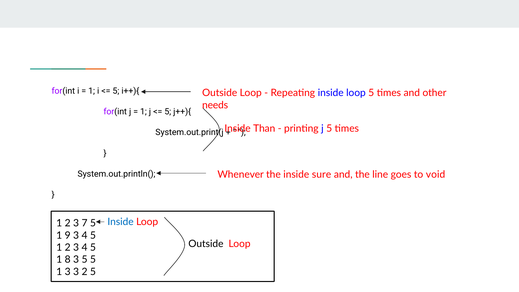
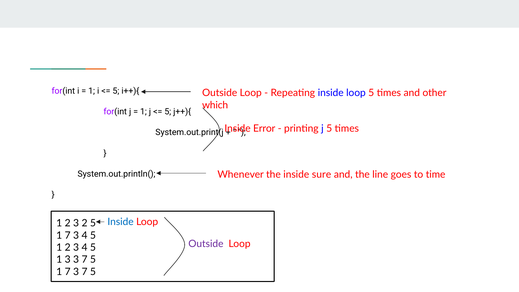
needs: needs -> which (215, 105)
Than: Than -> Error (264, 129)
void: void -> time (436, 174)
3 7: 7 -> 2 (85, 223)
9: 9 -> 7 (68, 235)
Outside colour: black -> purple (206, 244)
1 8: 8 -> 3 (68, 260)
5: 5 -> 7 (85, 260)
3: 3 -> 7 (68, 272)
2: 2 -> 7 (85, 272)
